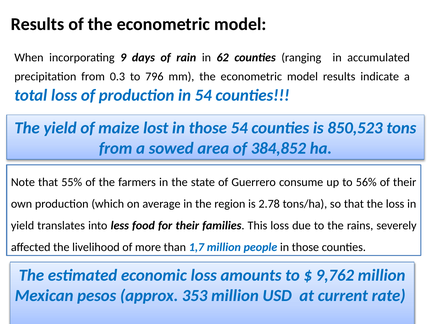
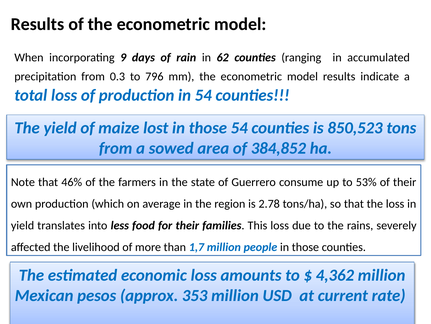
55%: 55% -> 46% (72, 182)
56%: 56% -> 53% (366, 182)
9,762: 9,762 -> 4,362 (335, 275)
